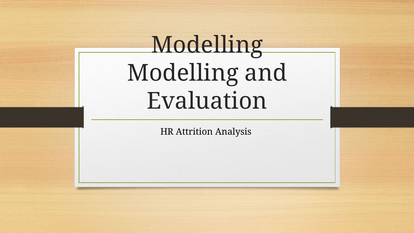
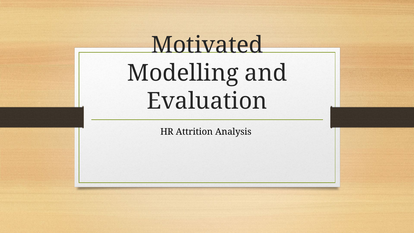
Modelling: Modelling -> Motivated (207, 45)
